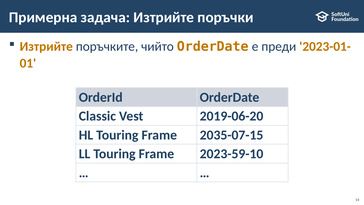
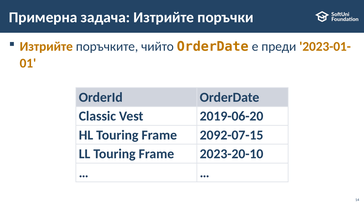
2035-07-15: 2035-07-15 -> 2092-07-15 (232, 135)
2023-59-10: 2023-59-10 -> 2023-20-10 (232, 154)
